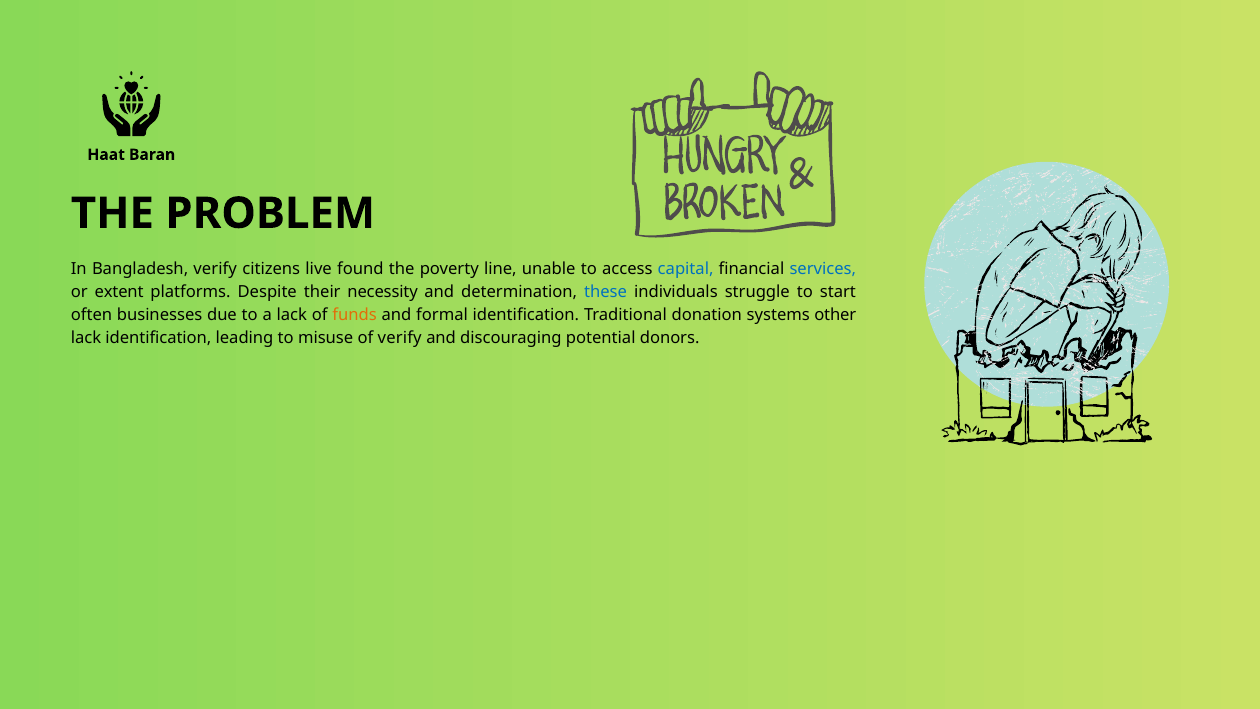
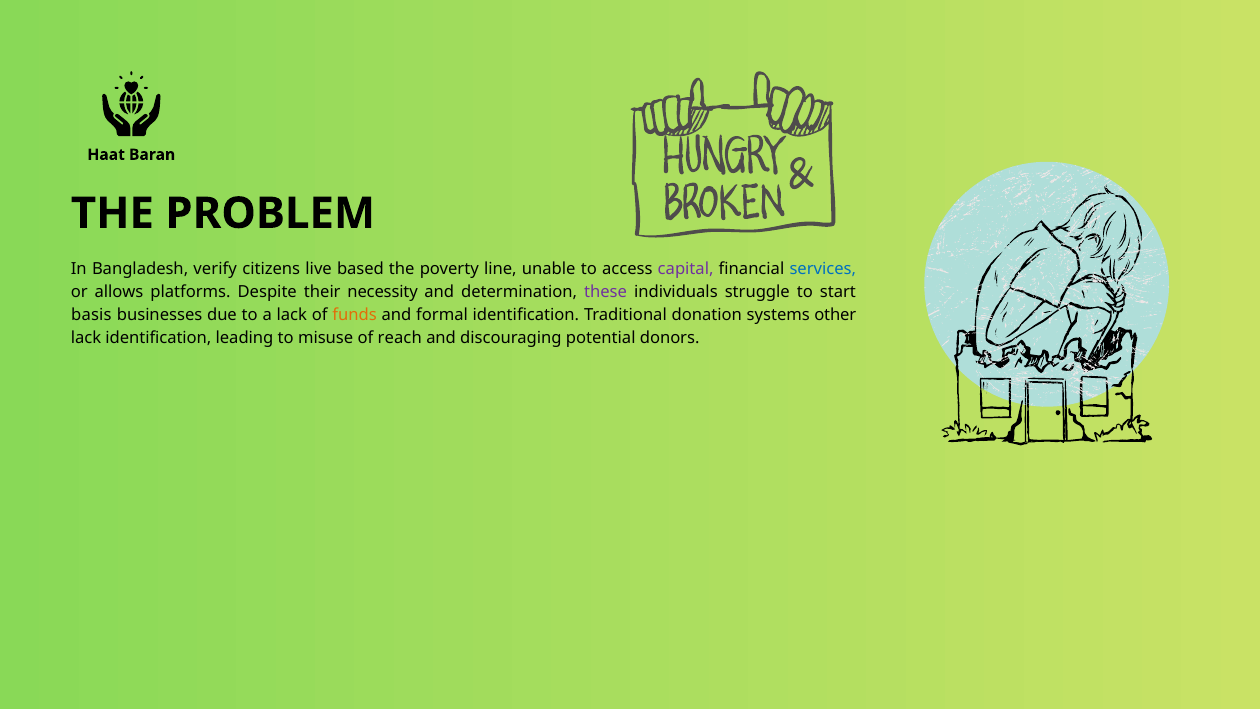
found: found -> based (360, 268)
capital colour: blue -> purple (686, 268)
extent: extent -> allows (119, 292)
these colour: blue -> purple (606, 292)
often: often -> basis (91, 315)
of verify: verify -> reach (400, 338)
